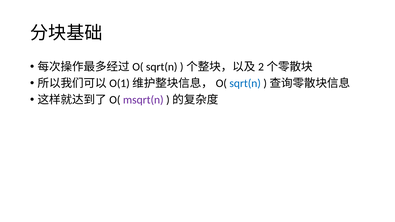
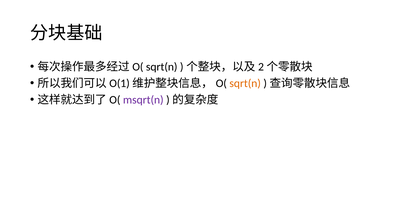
sqrt(n colour: blue -> orange (245, 83)
